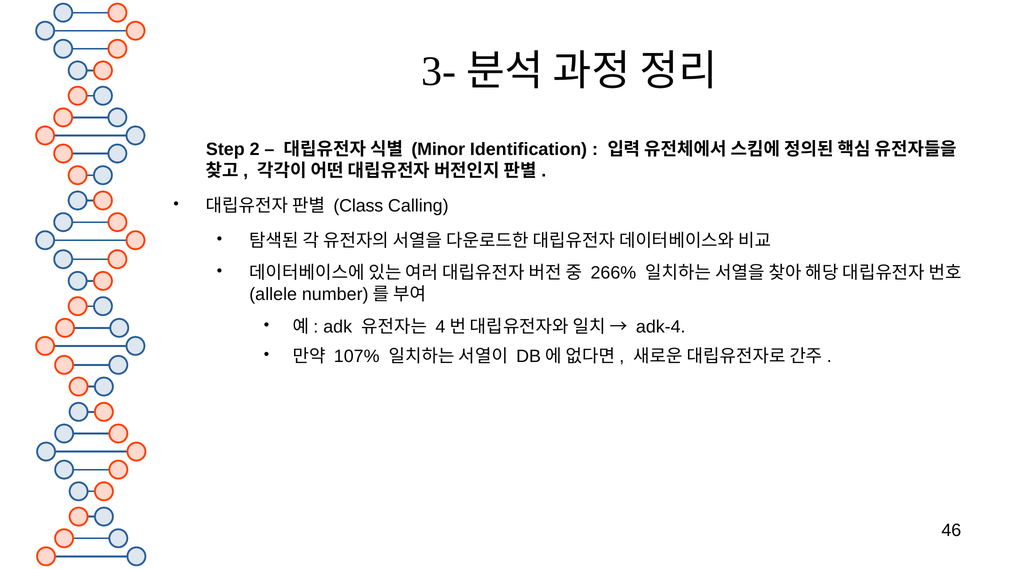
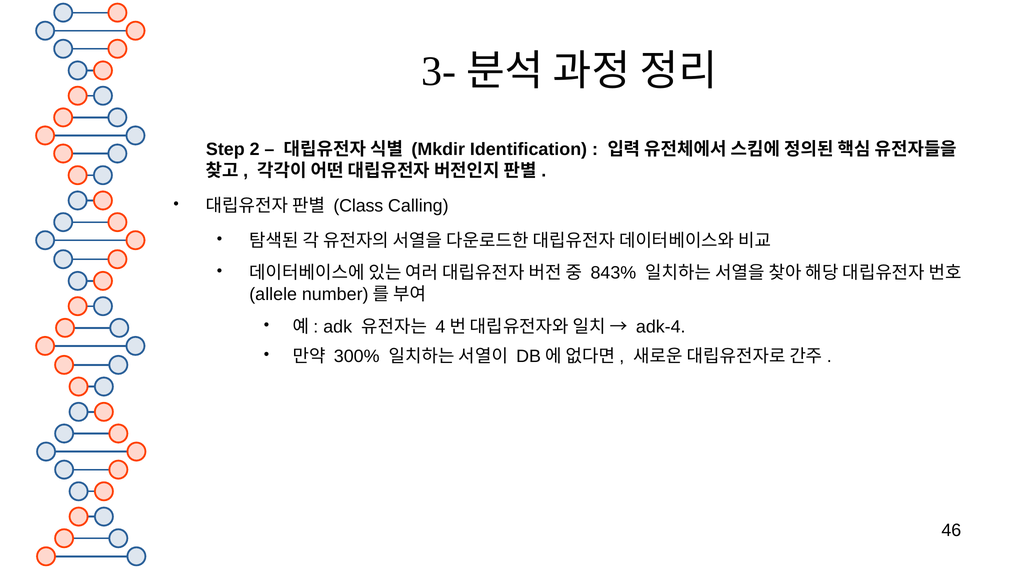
Minor: Minor -> Mkdir (438, 149)
266%: 266% -> 843% (613, 273)
107%: 107% -> 300% (357, 356)
